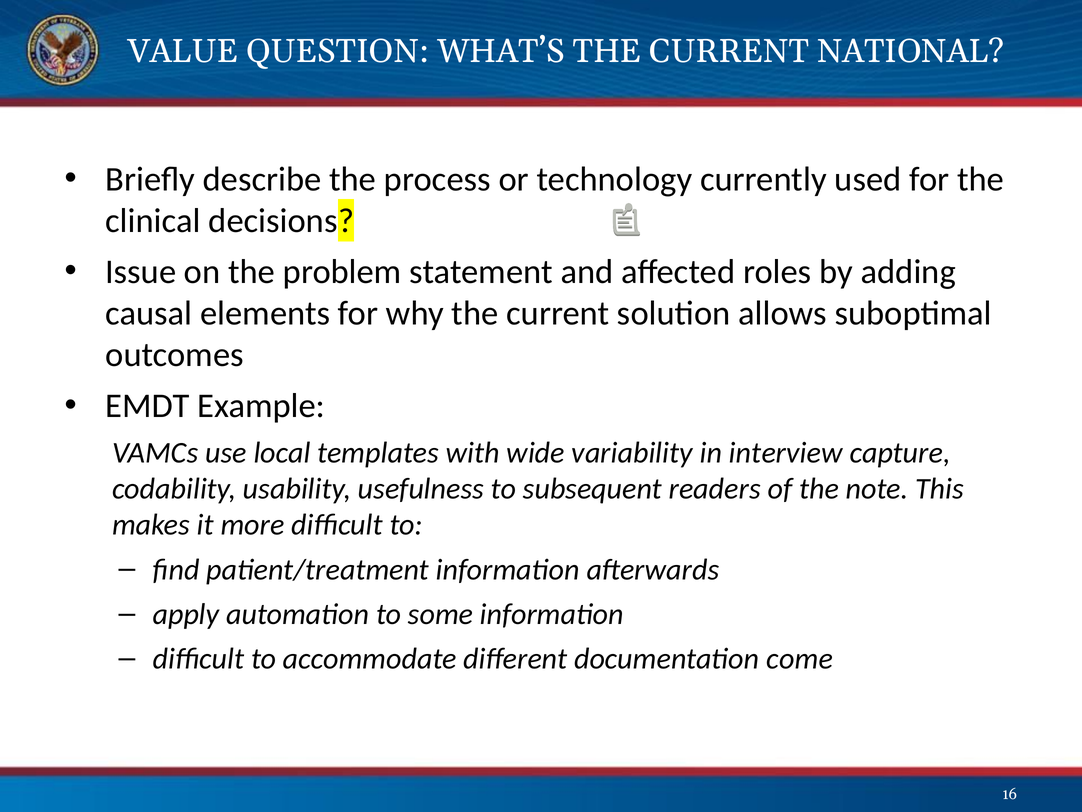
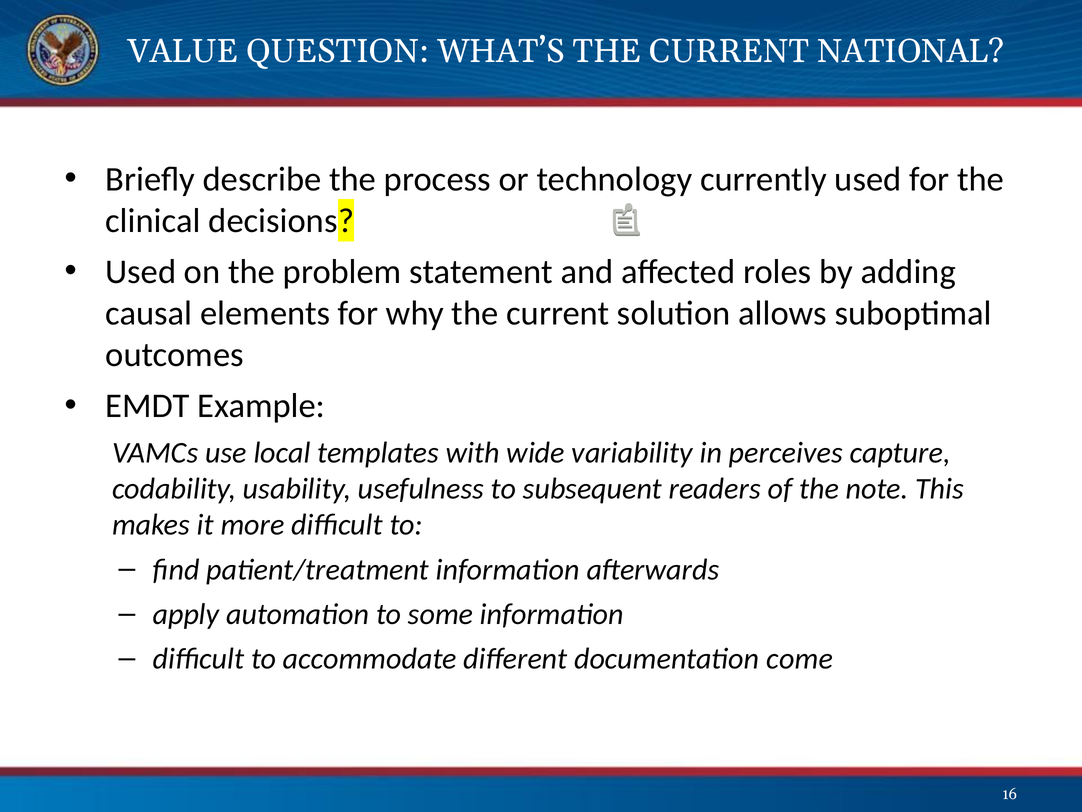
Issue: Issue -> Used (141, 272)
interview: interview -> perceives (786, 453)
